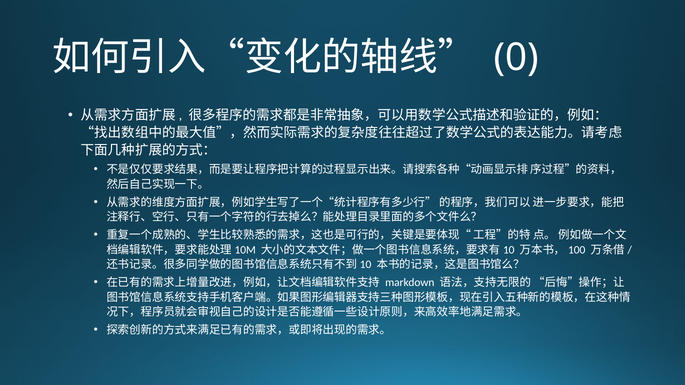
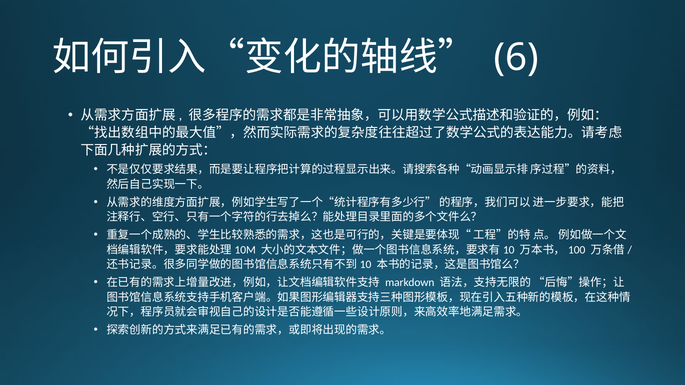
0: 0 -> 6 (516, 58)
